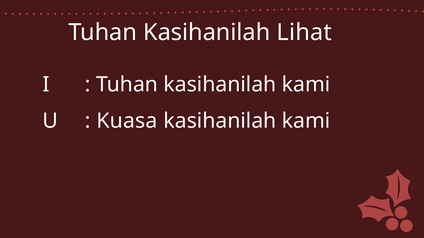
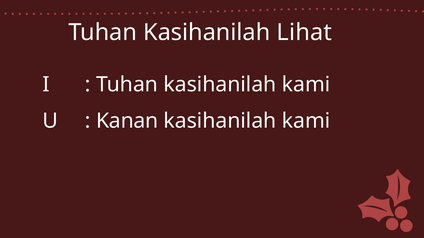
Kuasa: Kuasa -> Kanan (127, 121)
